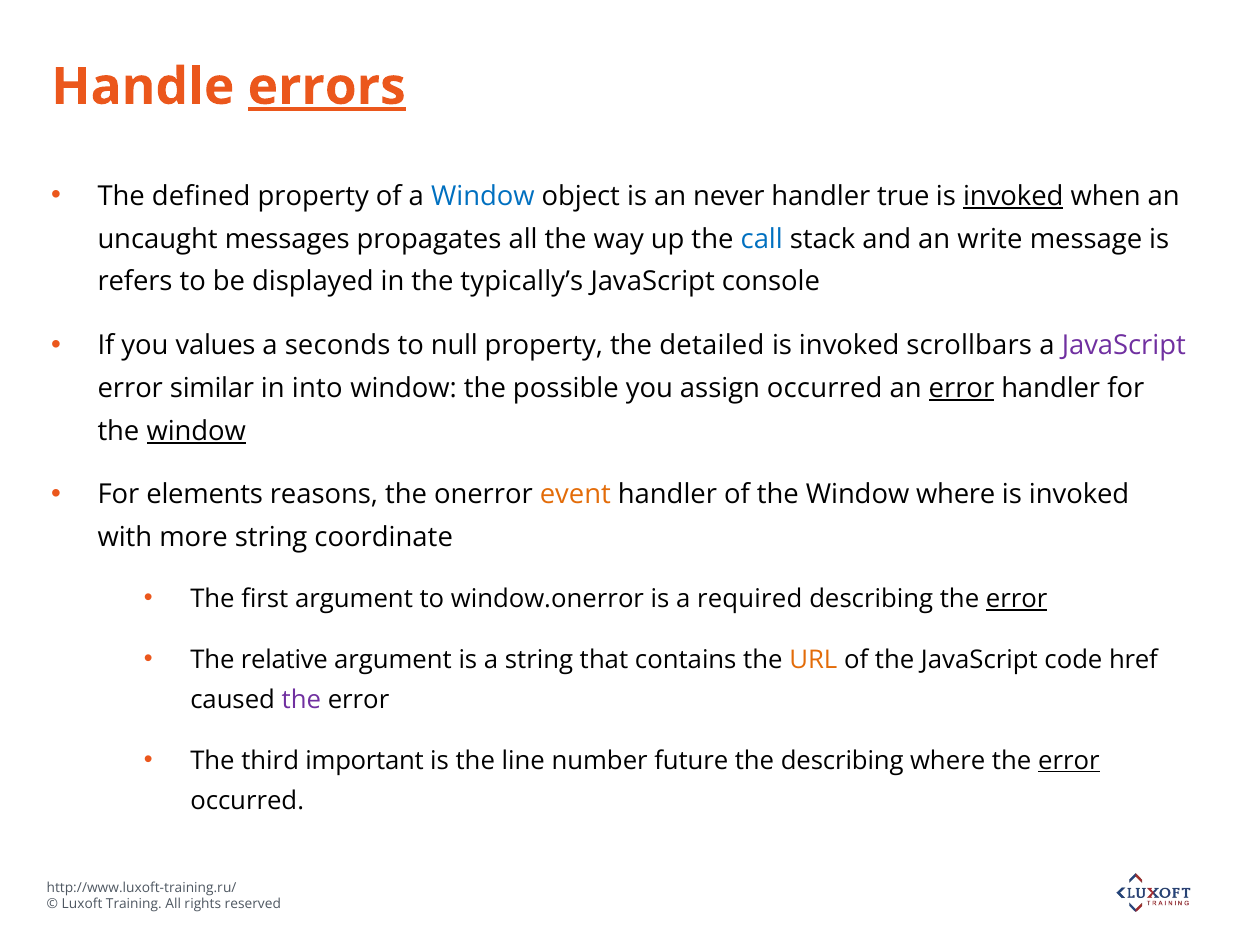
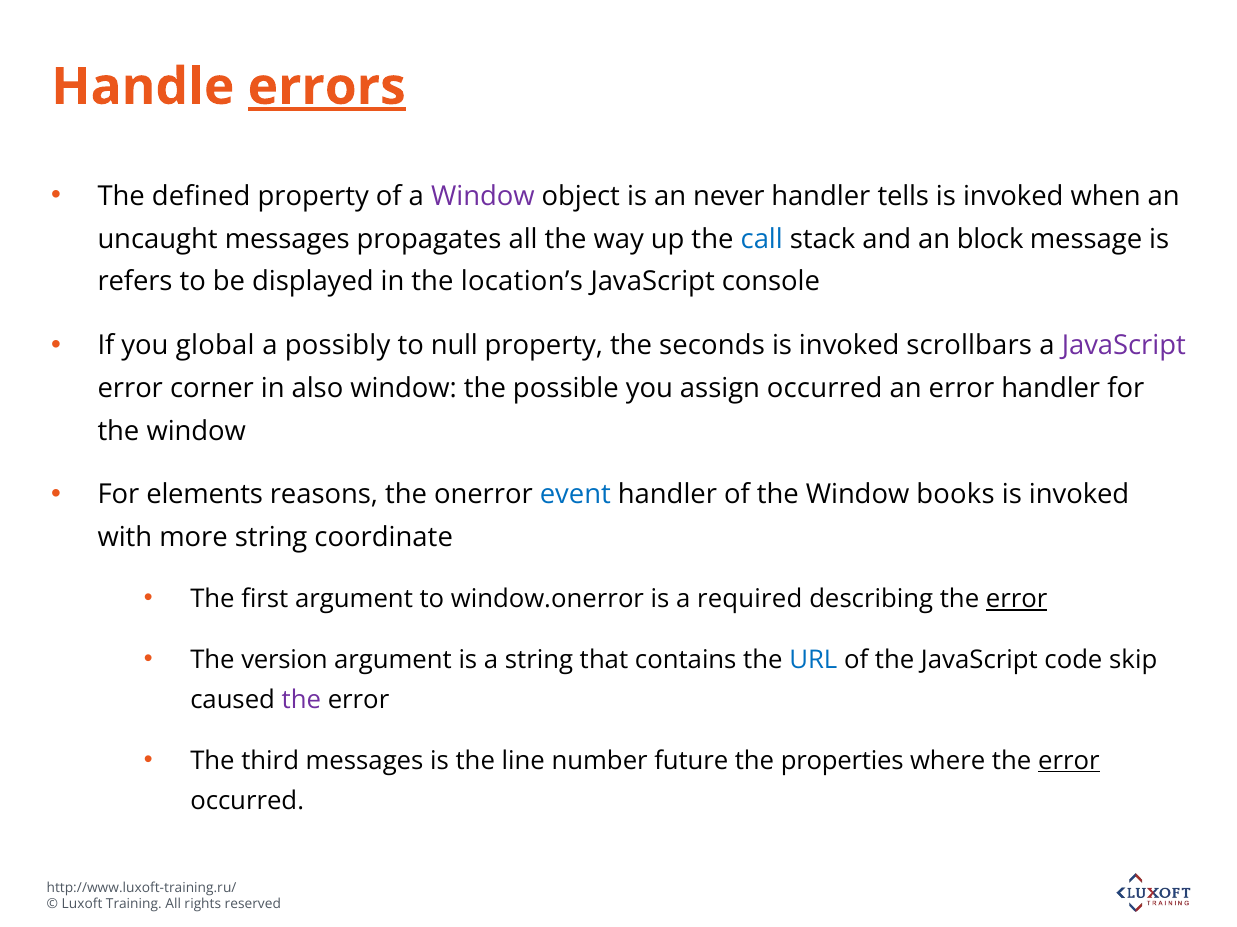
Window colour: blue -> purple (483, 196)
true: true -> tells (903, 196)
invoked underline: present -> none (1013, 196)
write: write -> block (990, 239)
typically’s: typically’s -> location’s (522, 282)
values: values -> global (215, 346)
seconds: seconds -> possibly (338, 346)
detailed: detailed -> seconds (712, 346)
similar: similar -> corner (212, 388)
into: into -> also (317, 388)
error underline: present -> none (961, 388)
window underline: present -> none (196, 431)
event colour: orange -> blue (575, 495)
Window where: where -> books (955, 495)
relative: relative -> version (284, 660)
URL colour: orange -> blue (813, 660)
href: href -> skip (1133, 660)
third important: important -> messages (365, 761)
the describing: describing -> properties (842, 761)
